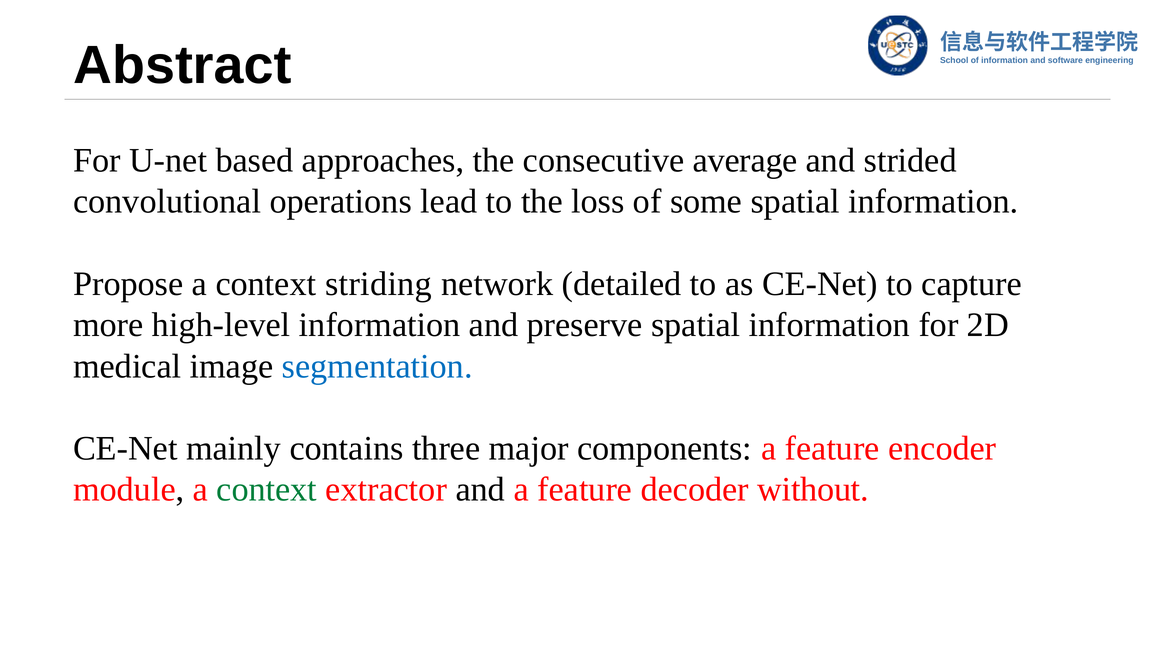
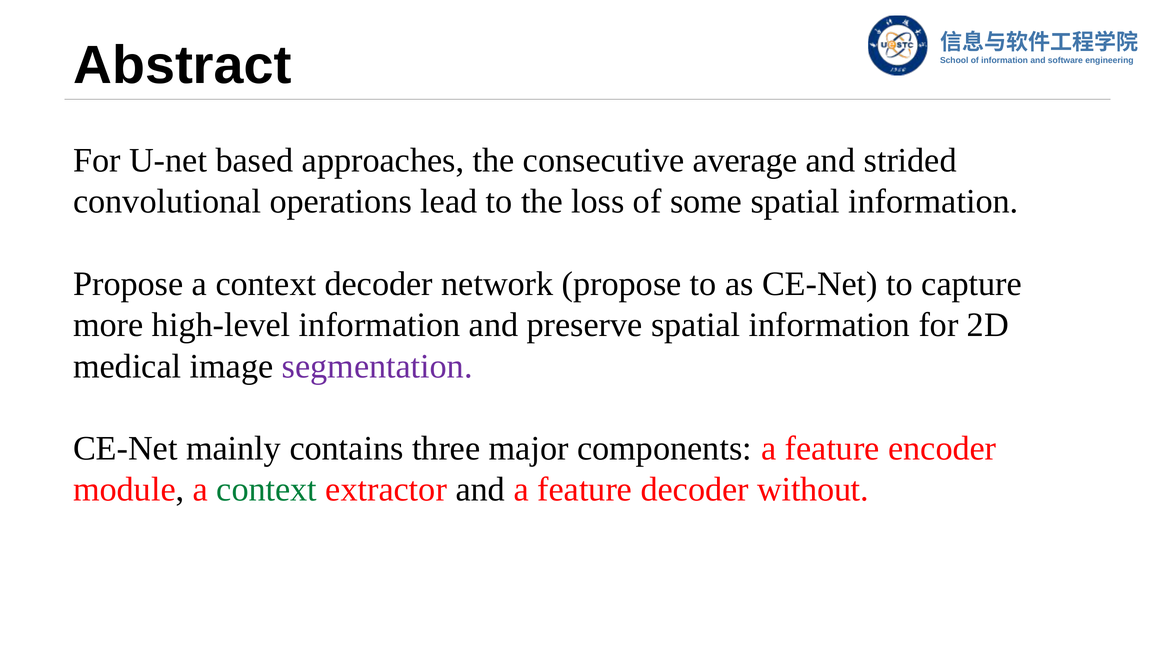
context striding: striding -> decoder (379, 284)
network detailed: detailed -> propose (622, 284)
segmentation colour: blue -> purple (377, 366)
